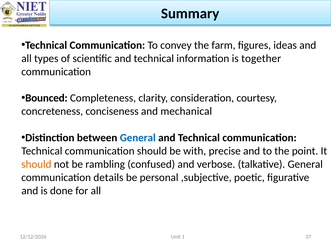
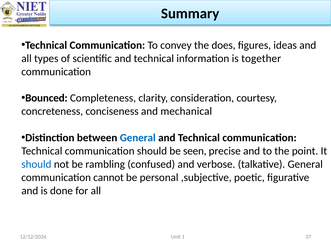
farm: farm -> does (224, 45)
with: with -> seen (195, 151)
should colour: orange -> blue (36, 164)
details: details -> cannot (109, 178)
